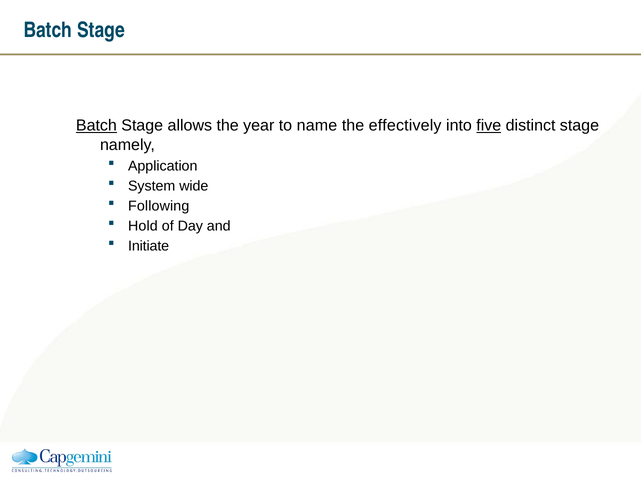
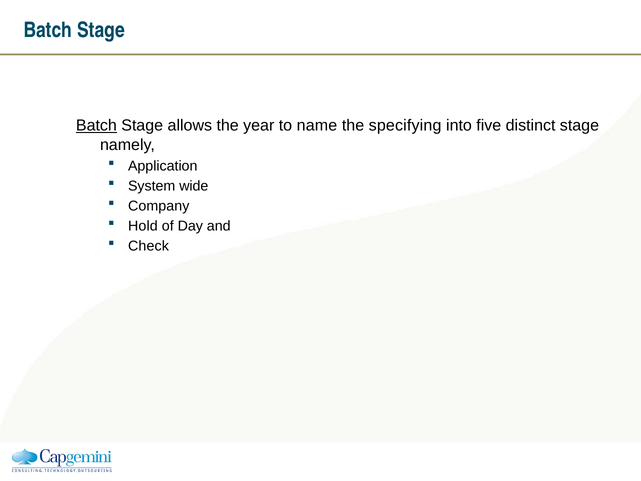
effectively: effectively -> specifying (405, 126)
five underline: present -> none (489, 126)
Following: Following -> Company (159, 206)
Initiate: Initiate -> Check (148, 246)
